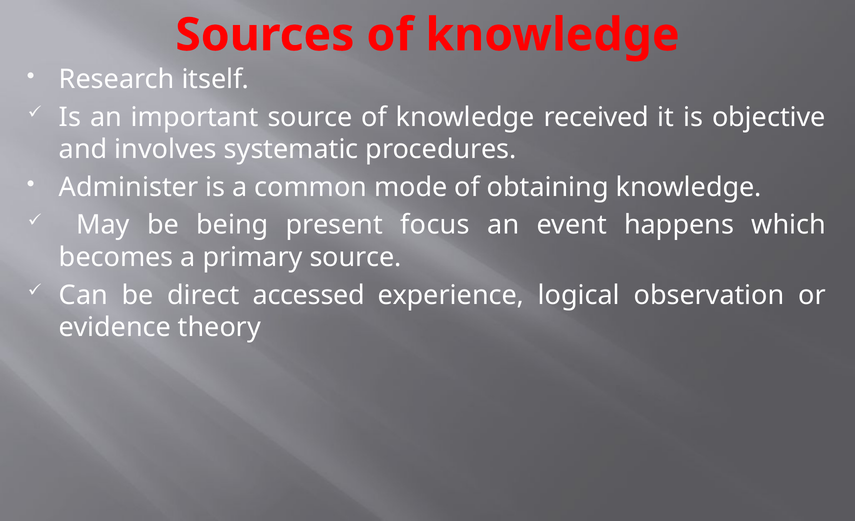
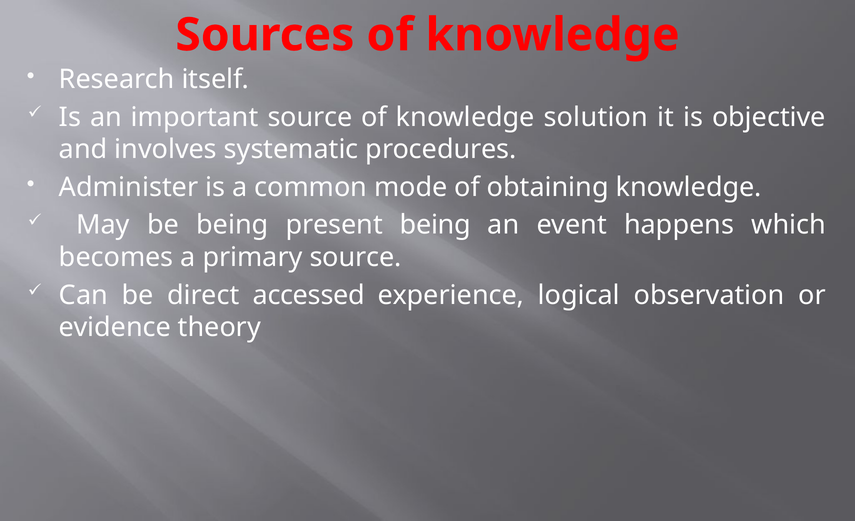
received: received -> solution (596, 117)
present focus: focus -> being (435, 225)
